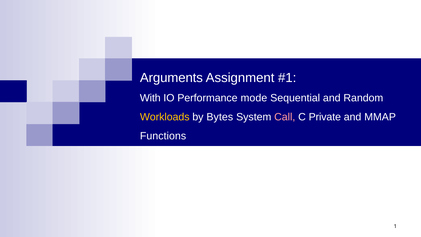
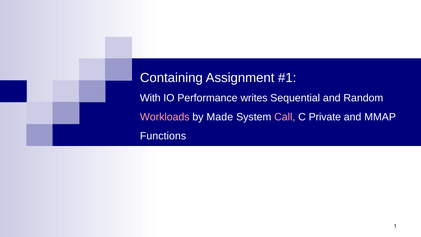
Arguments: Arguments -> Containing (171, 78)
mode: mode -> writes (254, 98)
Workloads colour: yellow -> pink (165, 117)
Bytes: Bytes -> Made (220, 117)
